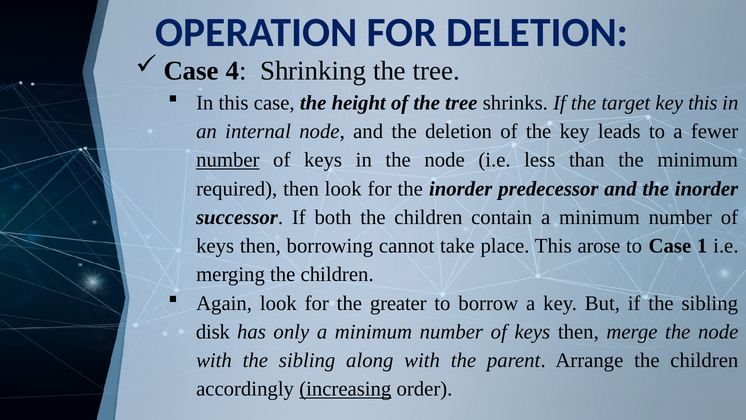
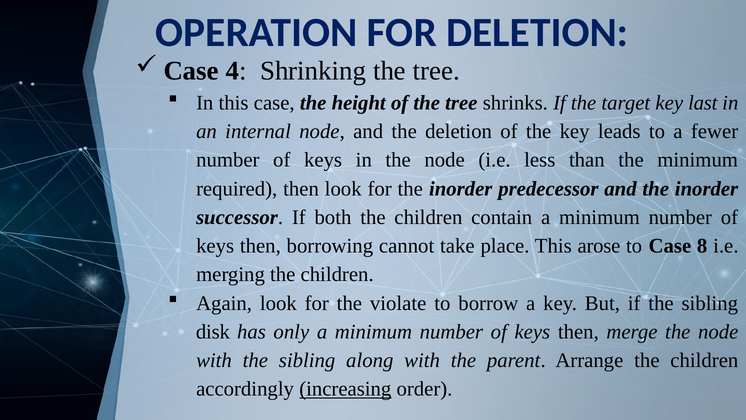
key this: this -> last (703, 103)
number underline: present -> none (228, 160)
1: 1 -> 8 (702, 246)
greater: greater -> violate (398, 303)
